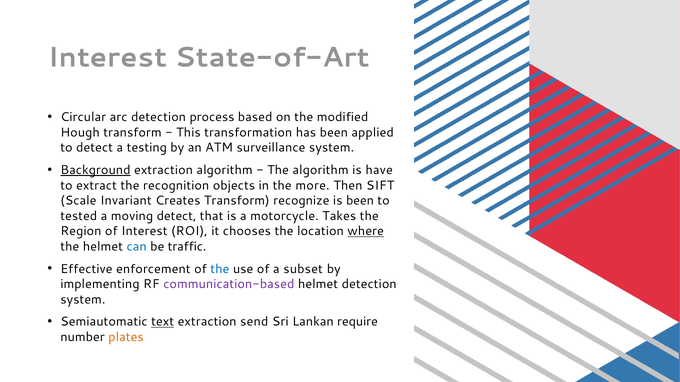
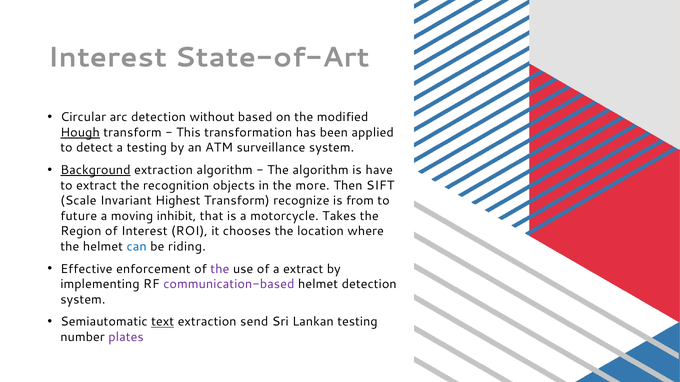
process: process -> without (212, 117)
Hough underline: none -> present (80, 133)
Creates: Creates -> Highest (178, 201)
is been: been -> from (360, 201)
tested: tested -> future (79, 216)
moving detect: detect -> inhibit (177, 216)
where underline: present -> none (366, 231)
traffic: traffic -> riding (187, 247)
the colour: blue -> purple (220, 269)
a subset: subset -> extract (303, 269)
Lankan require: require -> testing (357, 322)
plates colour: orange -> purple (126, 337)
